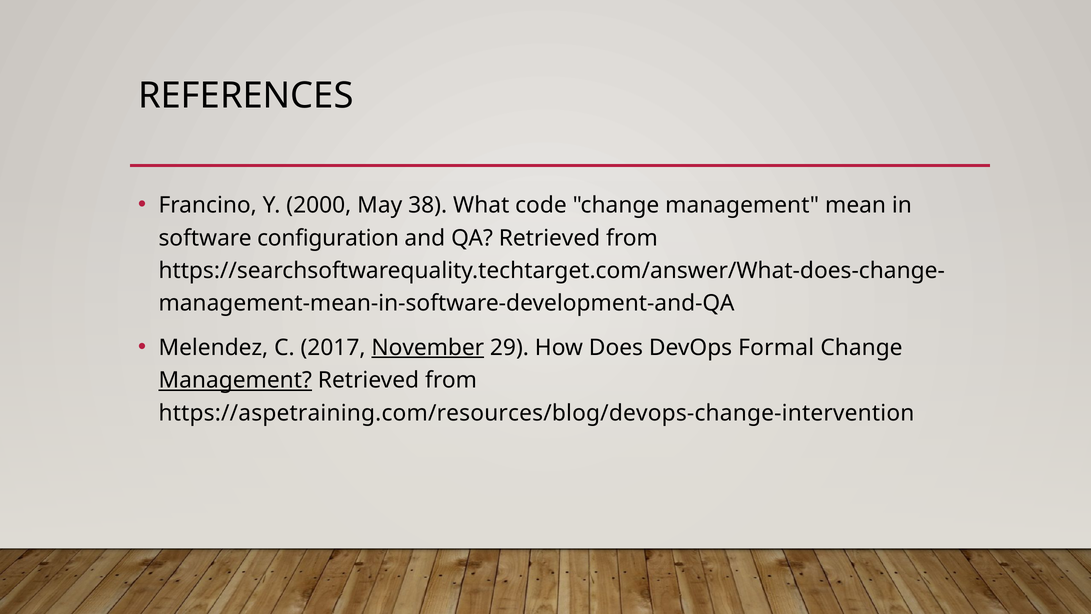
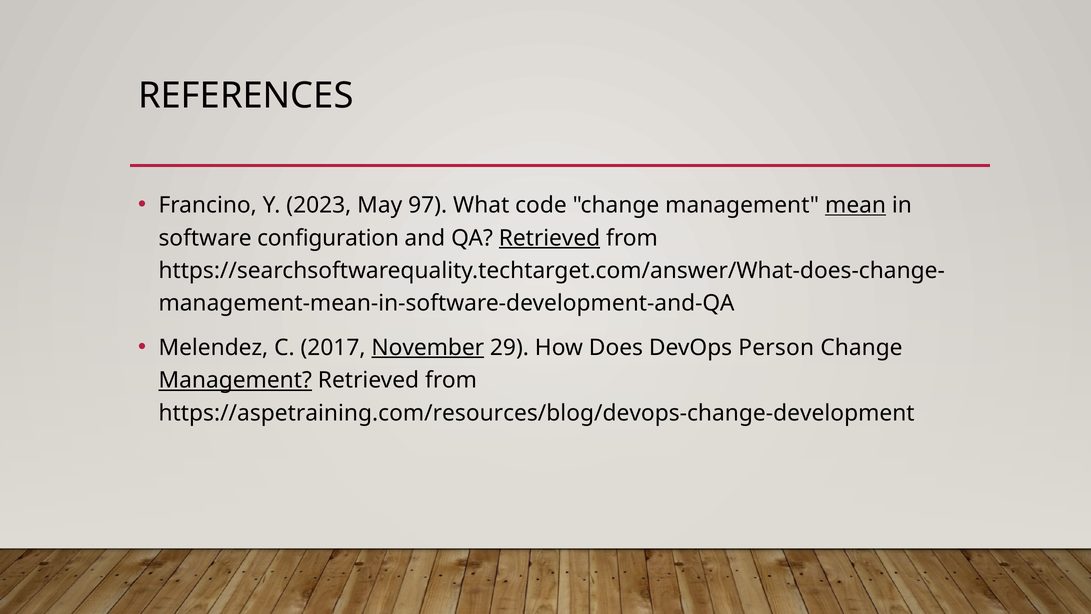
2000: 2000 -> 2023 (319, 205)
38: 38 -> 97 (428, 205)
mean underline: none -> present (856, 205)
Retrieved underline: none -> present (549, 238)
Formal: Formal -> Person (776, 347)
https://aspetraining.com/resources/blog/devops-change-intervention: https://aspetraining.com/resources/blog/devops-change-intervention -> https://aspetraining.com/resources/blog/devops-change-development (537, 413)
